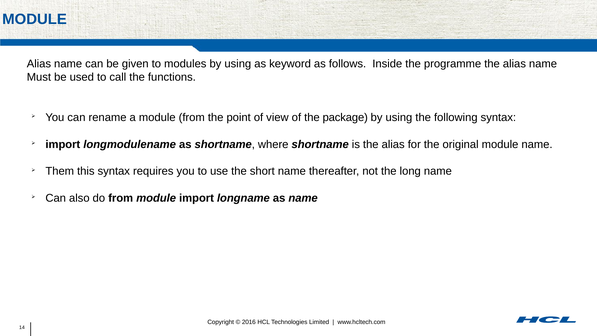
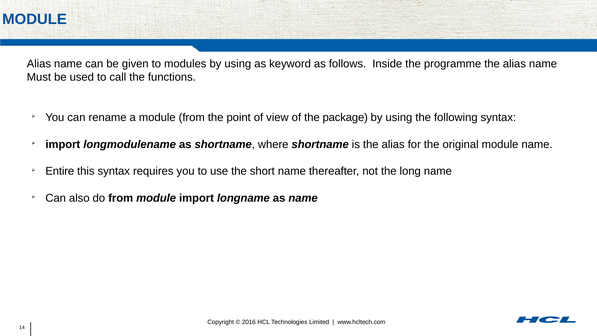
Them: Them -> Entire (60, 171)
